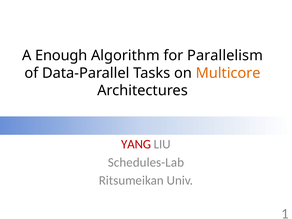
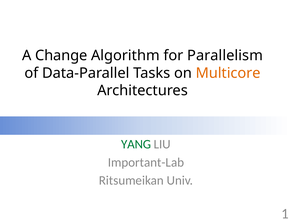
Enough: Enough -> Change (61, 55)
YANG colour: red -> green (136, 144)
Schedules-Lab: Schedules-Lab -> Important-Lab (146, 162)
